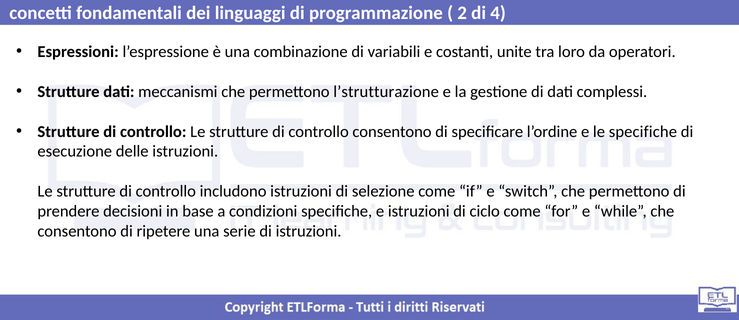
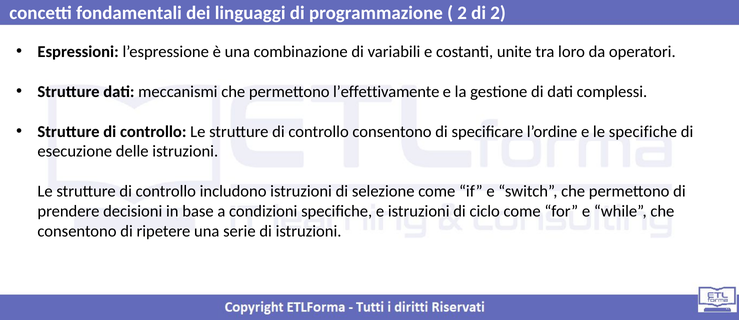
di 4: 4 -> 2 (498, 13)
l’strutturazione: l’strutturazione -> l’effettivamente (386, 92)
